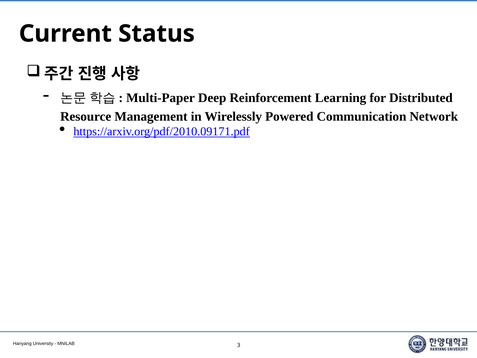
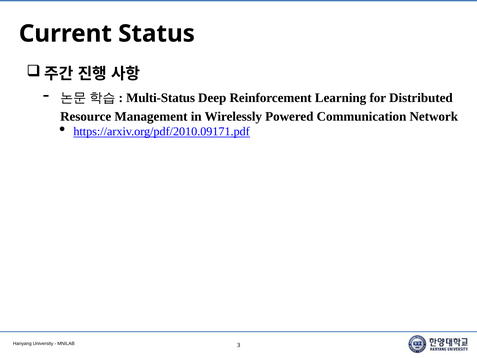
Multi-Paper: Multi-Paper -> Multi-Status (161, 98)
